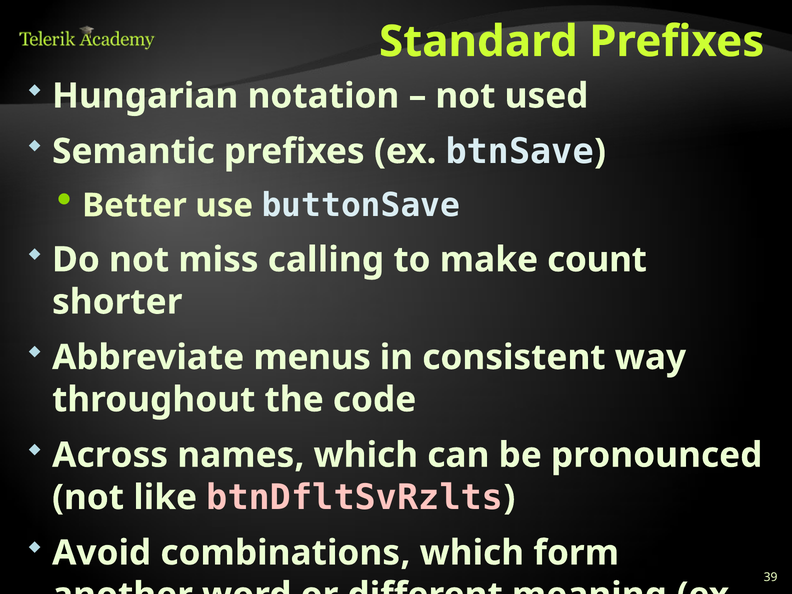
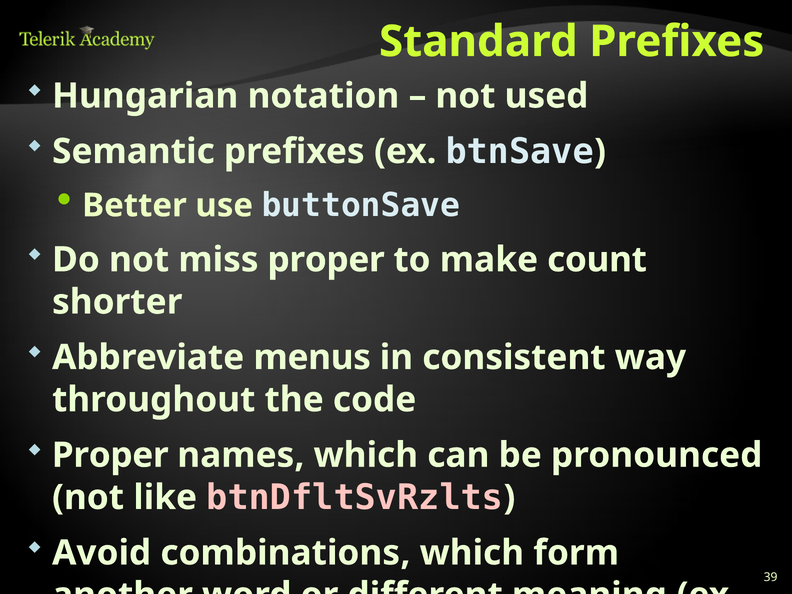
miss calling: calling -> proper (326, 260)
Across: Across -> Proper (110, 455)
